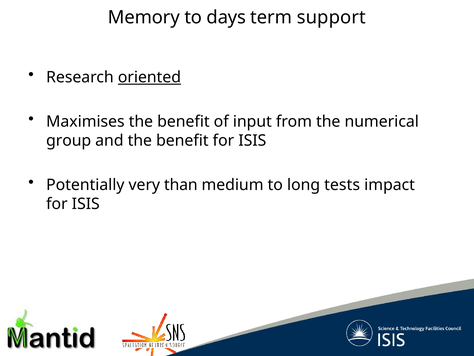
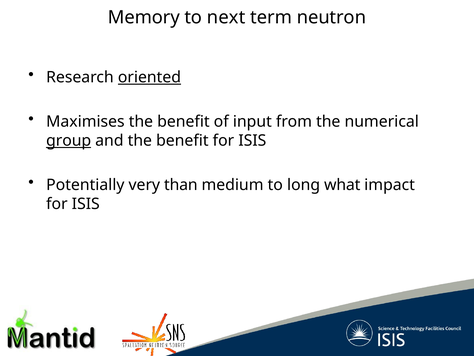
days: days -> next (226, 17)
support: support -> neutron (331, 17)
group underline: none -> present (69, 140)
tests: tests -> what (342, 185)
